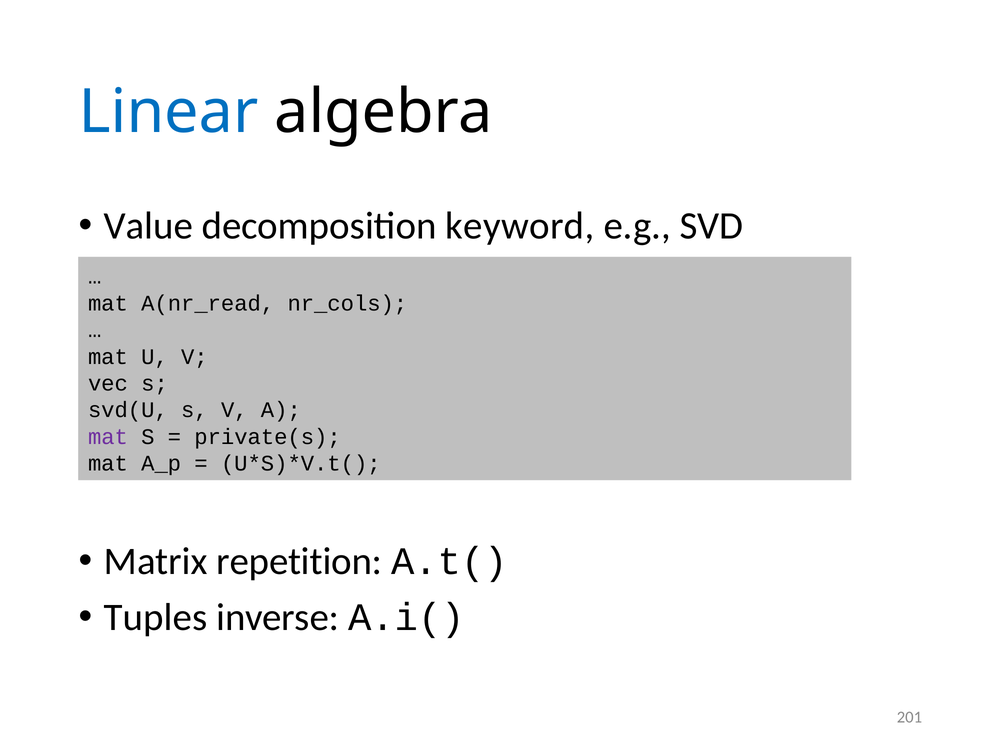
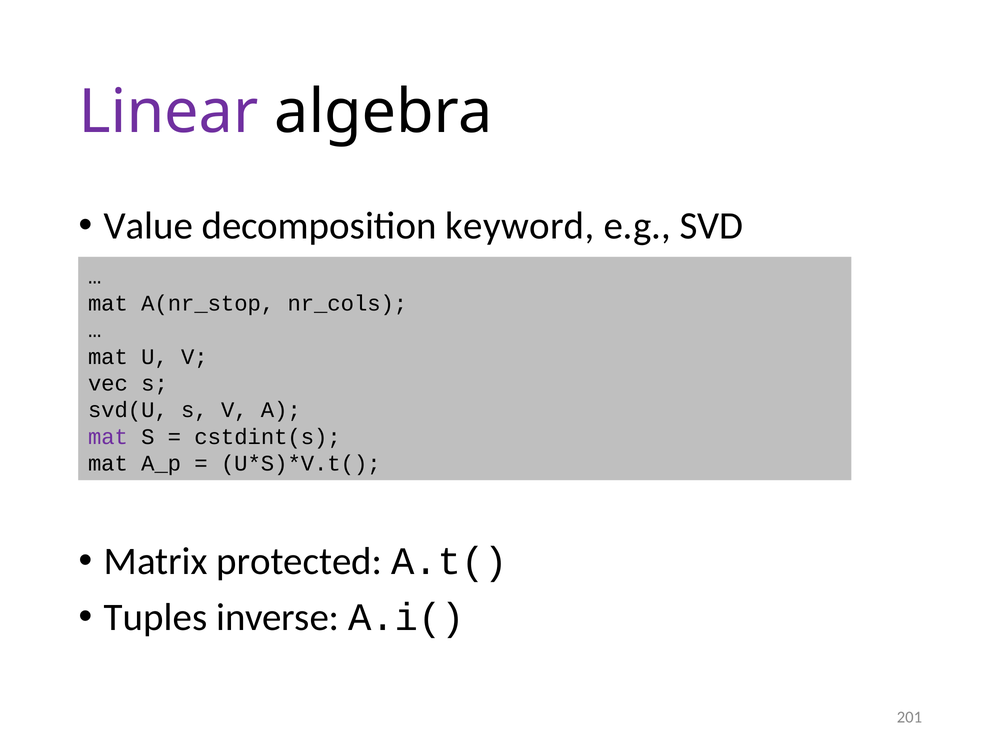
Linear colour: blue -> purple (169, 112)
A(nr_read: A(nr_read -> A(nr_stop (208, 303)
private(s: private(s -> cstdint(s (268, 437)
repetition: repetition -> protected (299, 561)
